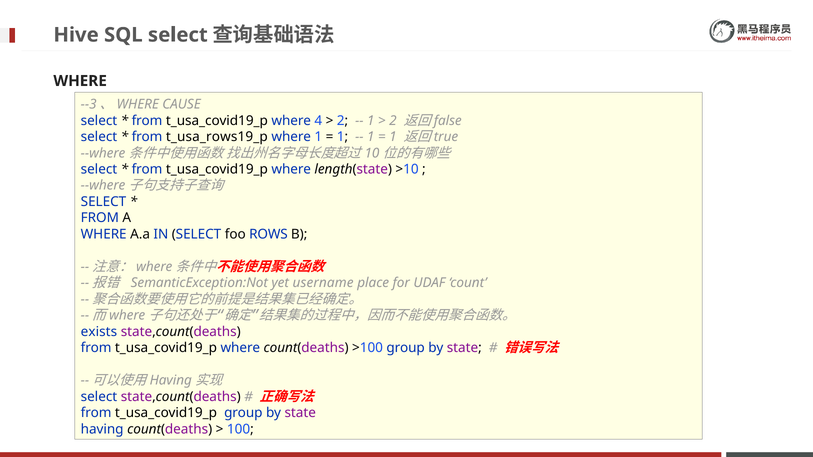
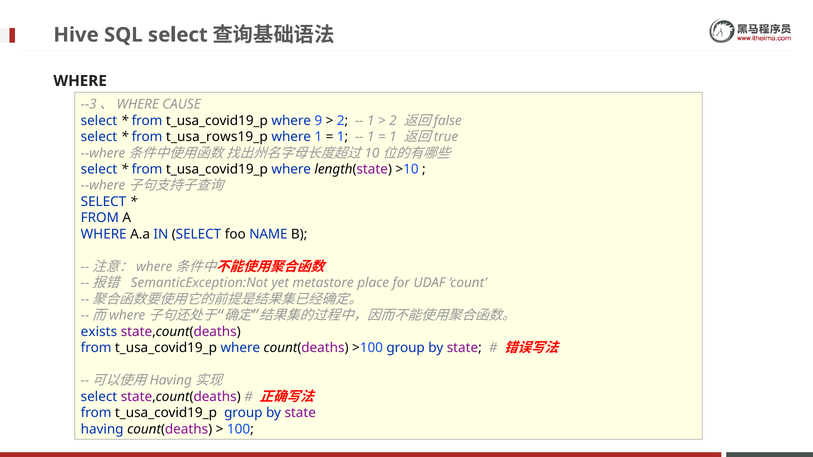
4: 4 -> 9 (318, 121)
ROWS: ROWS -> NAME (268, 234)
username: username -> metastore (323, 283)
